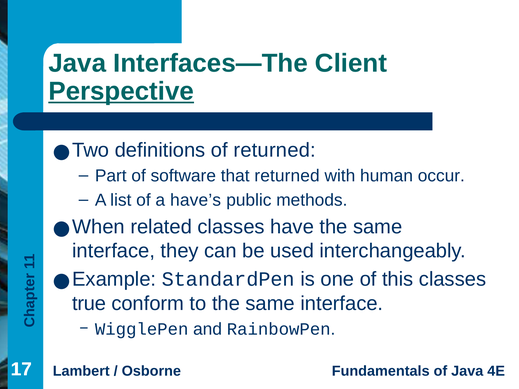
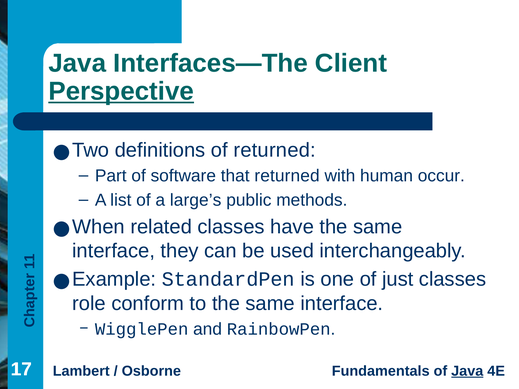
have’s: have’s -> large’s (196, 200)
this: this -> just (398, 279)
true: true -> role (89, 304)
Java underline: none -> present (467, 371)
